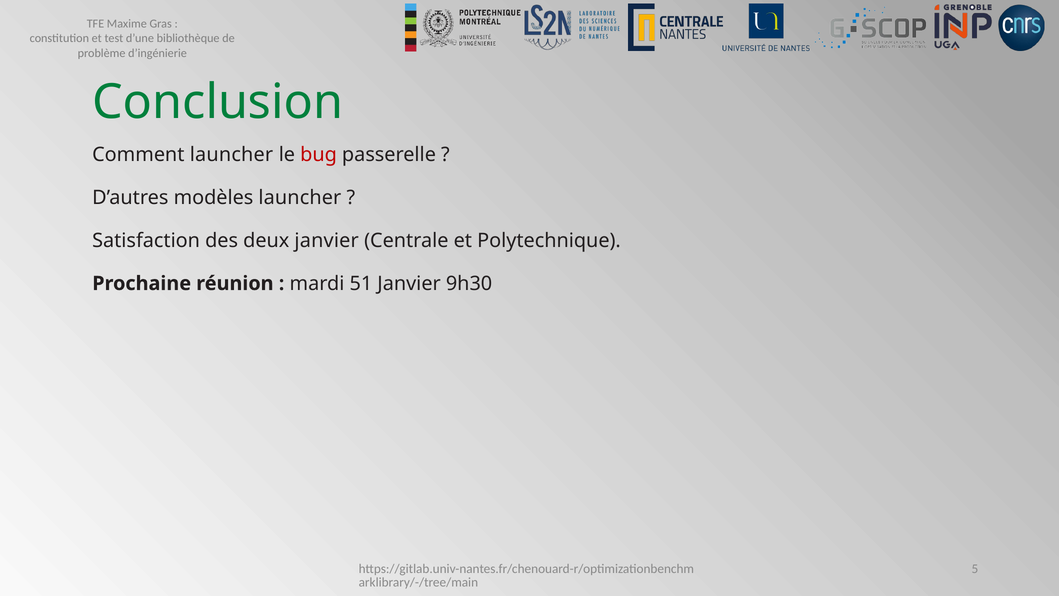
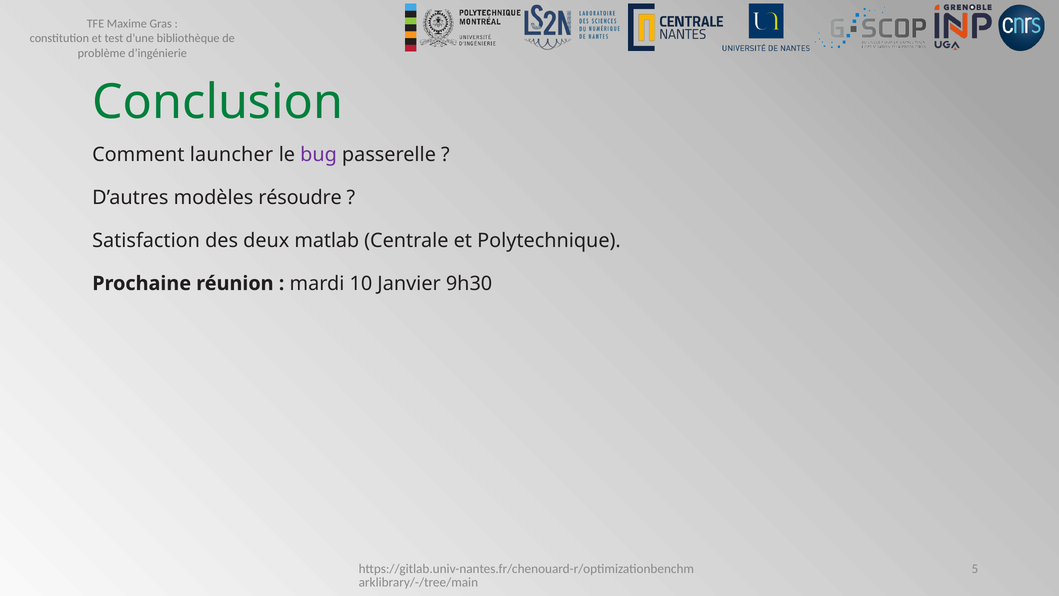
bug colour: red -> purple (319, 155)
modèles launcher: launcher -> résoudre (300, 198)
deux janvier: janvier -> matlab (327, 240)
51: 51 -> 10 (361, 283)
